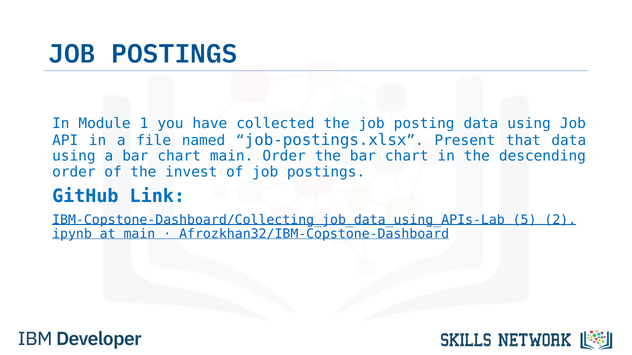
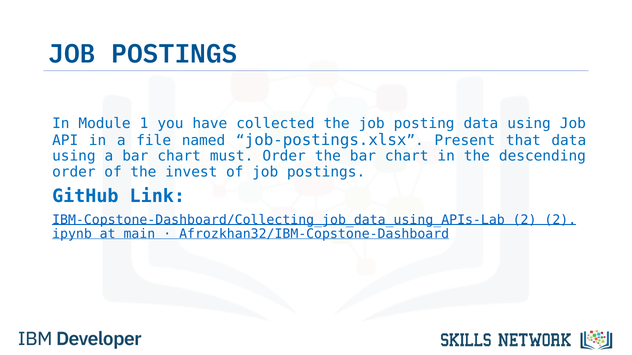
chart main: main -> must (232, 156)
IBM-Copstone-Dashboard/Collecting_job_data_using_APIs-Lab 5: 5 -> 2 (525, 220)
